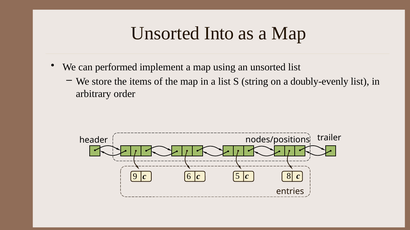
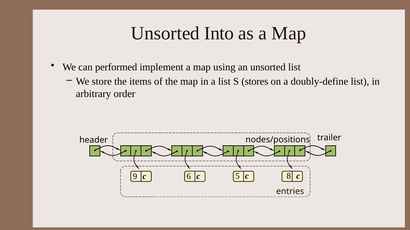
string: string -> stores (255, 82)
doubly-evenly: doubly-evenly -> doubly-define (319, 82)
